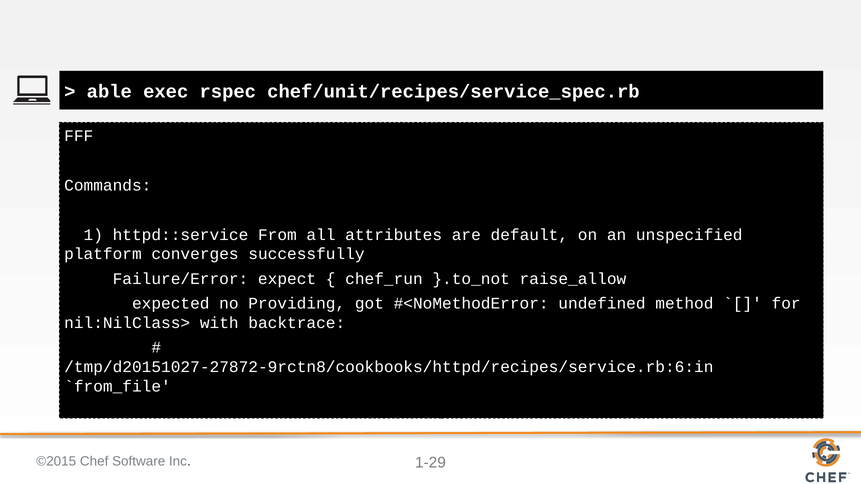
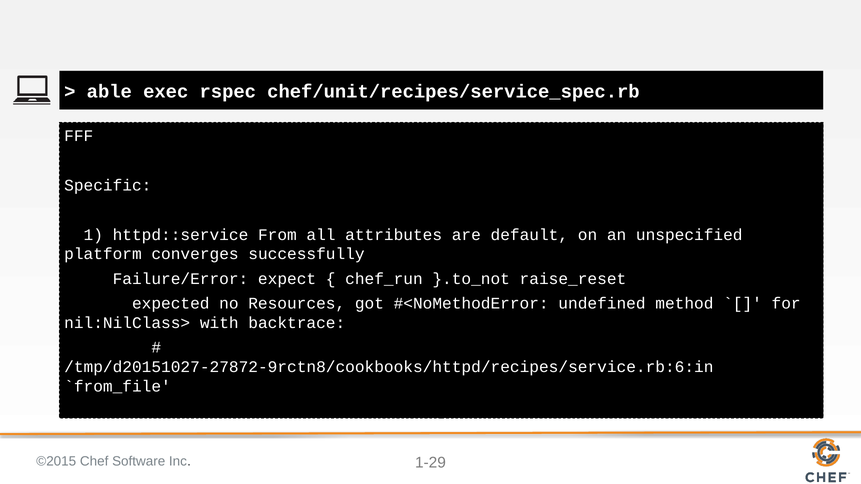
Commands: Commands -> Specific (108, 185)
raise_allow: raise_allow -> raise_reset (573, 279)
Providing: Providing -> Resources (297, 304)
